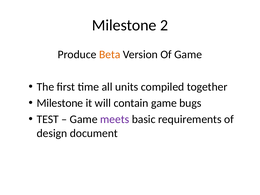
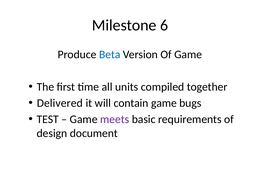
2: 2 -> 6 (164, 25)
Beta colour: orange -> blue (110, 55)
Milestone: Milestone -> Delivered (60, 103)
